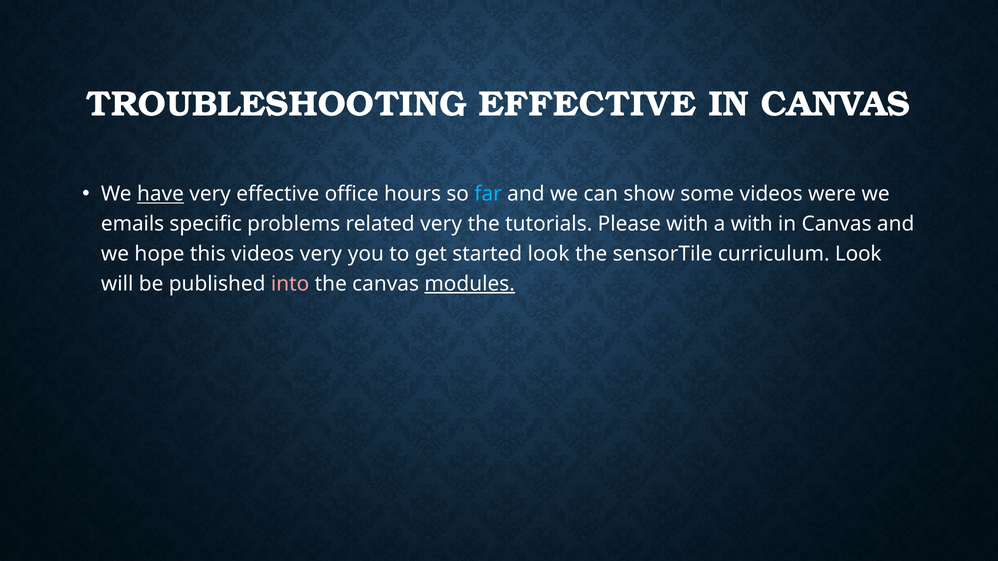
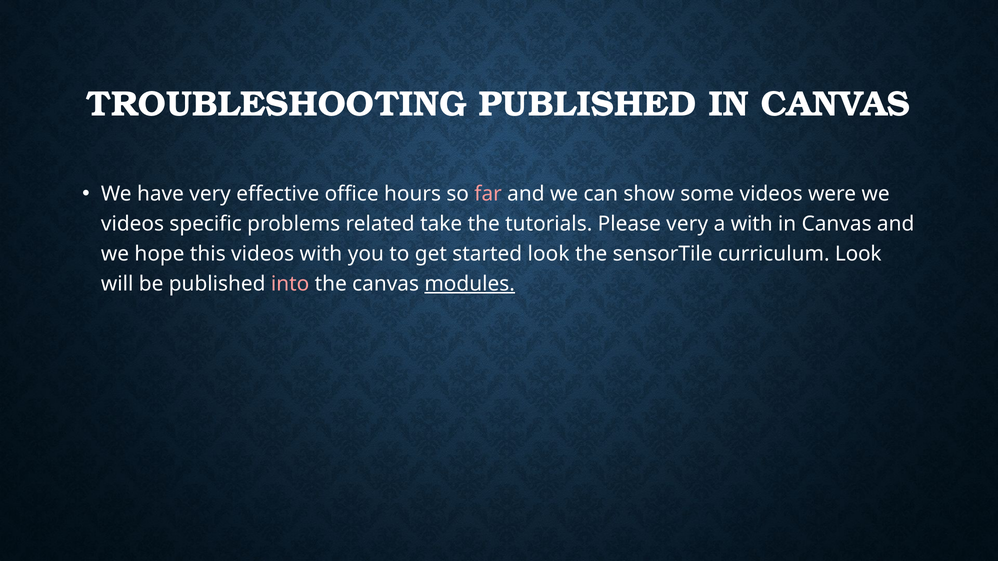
TROUBLESHOOTING EFFECTIVE: EFFECTIVE -> PUBLISHED (588, 104)
have underline: present -> none (160, 194)
far colour: light blue -> pink (488, 194)
emails: emails -> videos (133, 224)
related very: very -> take (441, 224)
Please with: with -> very (687, 224)
videos very: very -> with (321, 254)
